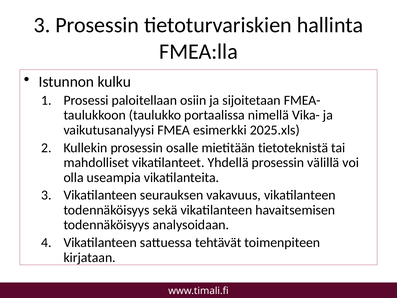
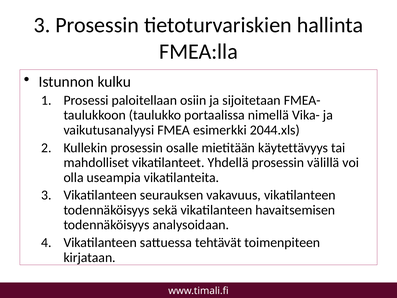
2025.xls: 2025.xls -> 2044.xls (275, 130)
tietoteknistä: tietoteknistä -> käytettävyys (293, 148)
